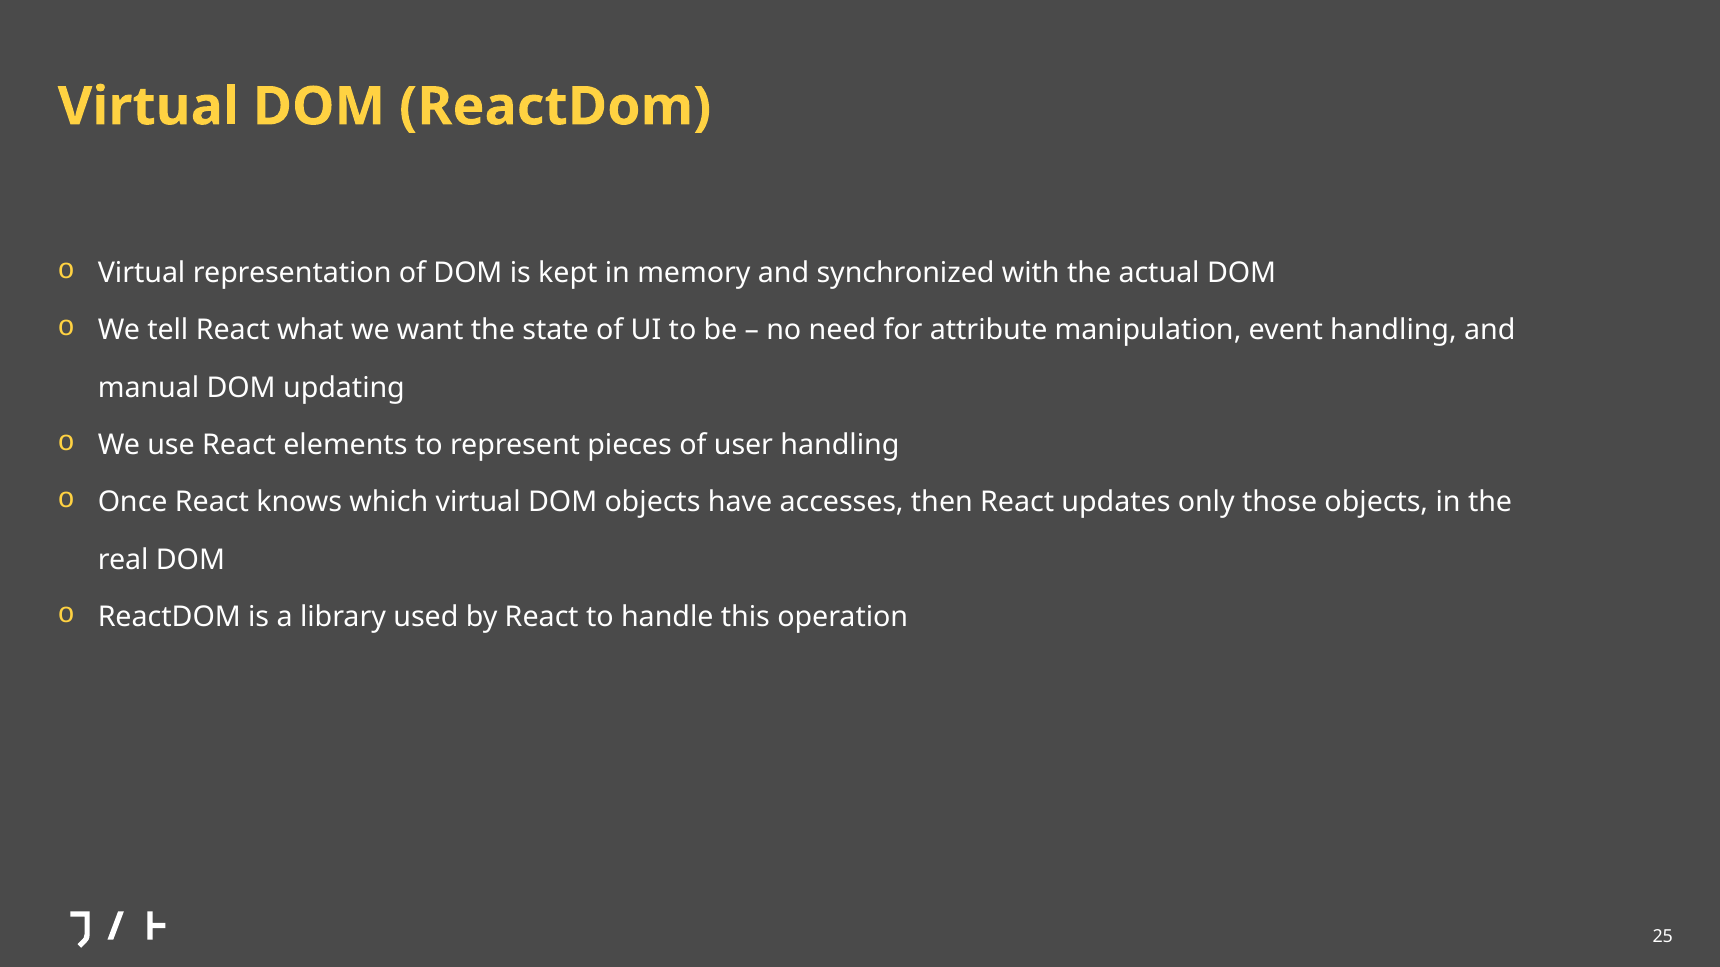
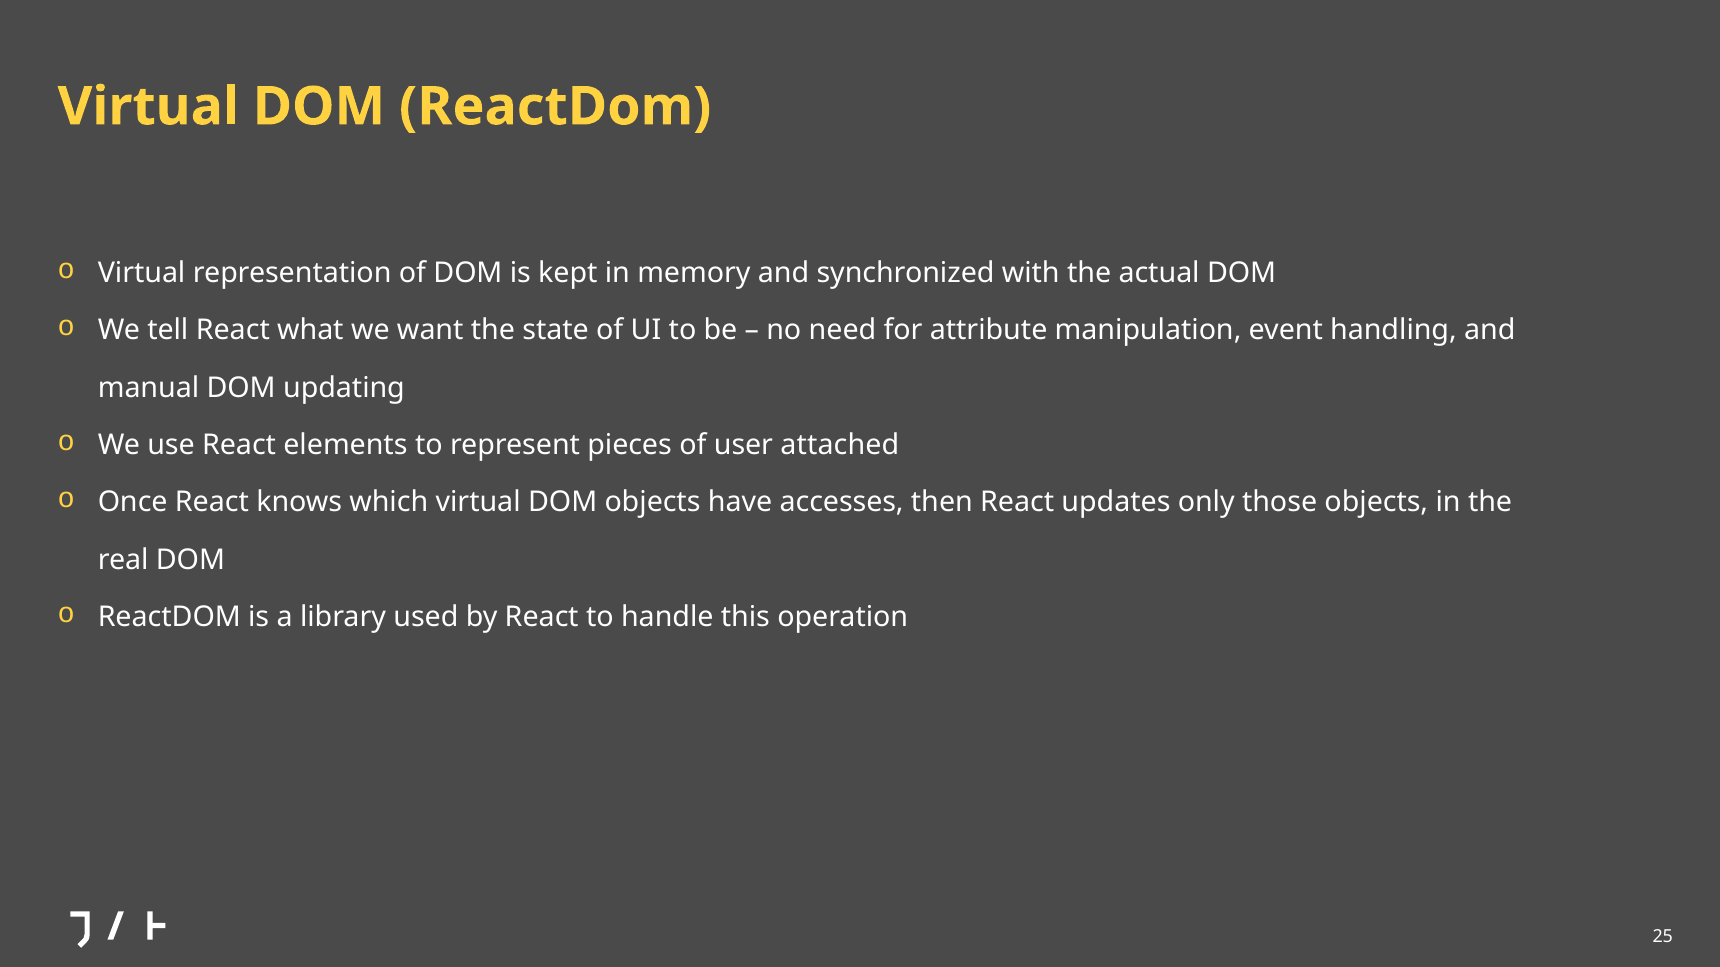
user handling: handling -> attached (840, 445)
